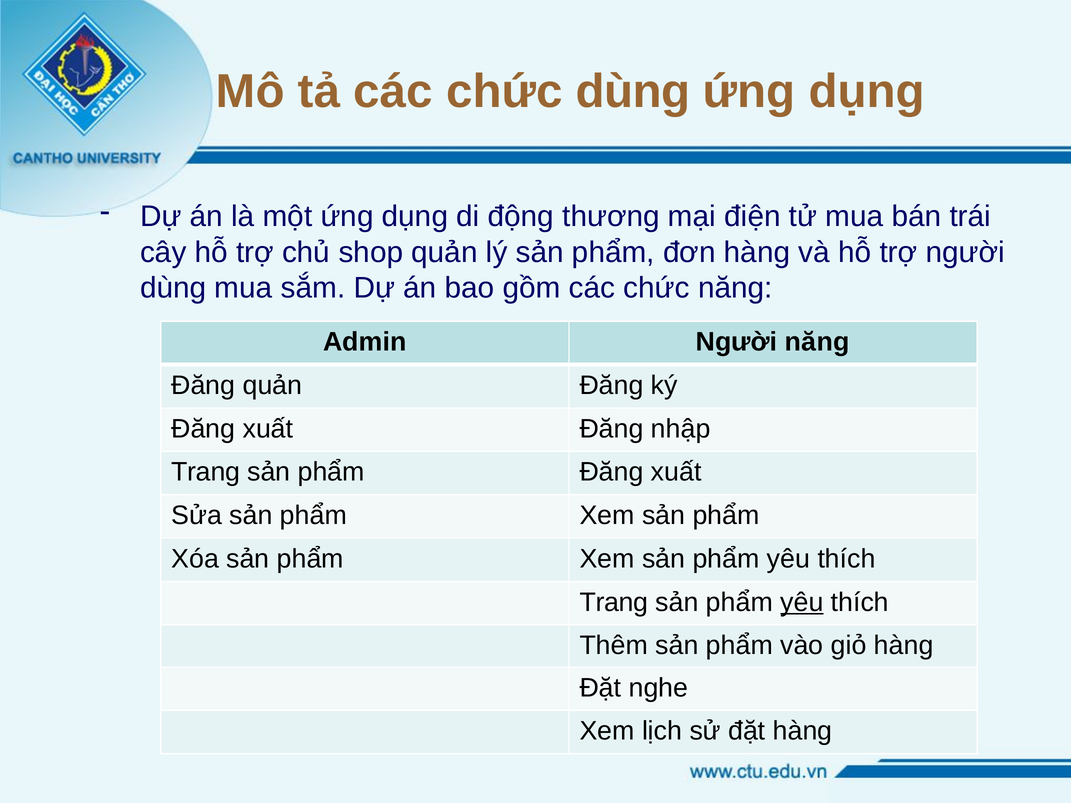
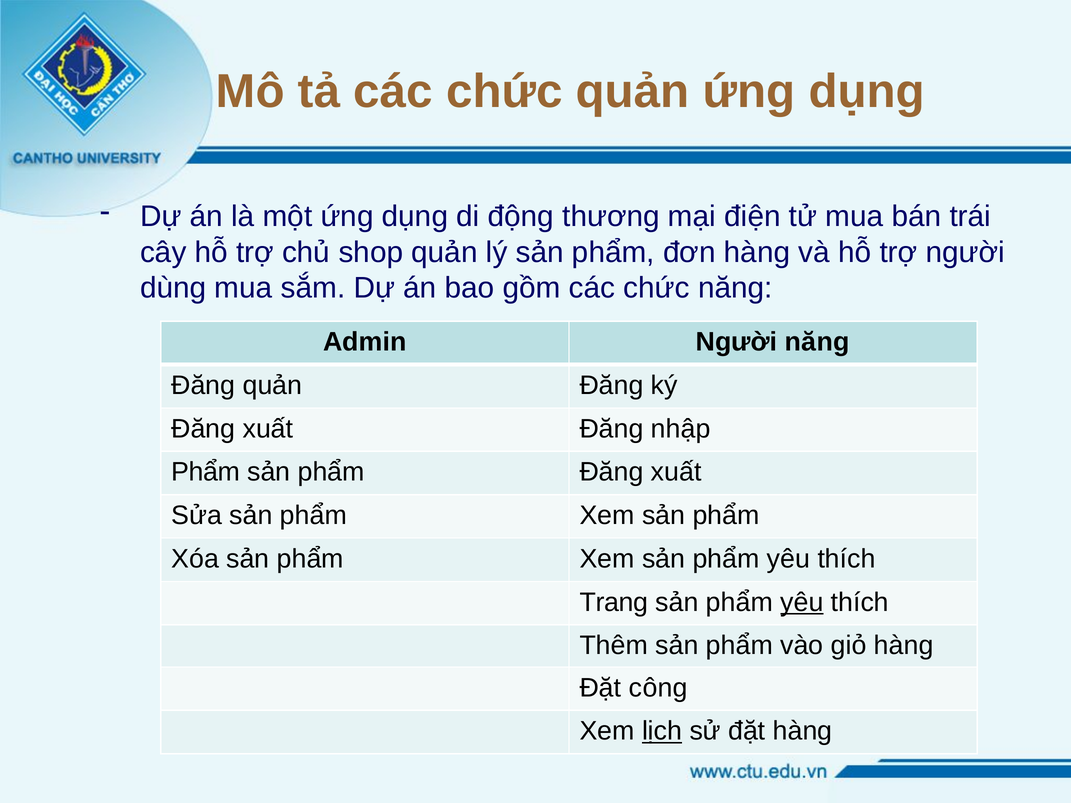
chức dùng: dùng -> quản (633, 92)
Trang: Trang -> Phẩm (206, 472)
nghe: nghe -> công (658, 688)
lịch underline: none -> present (662, 731)
